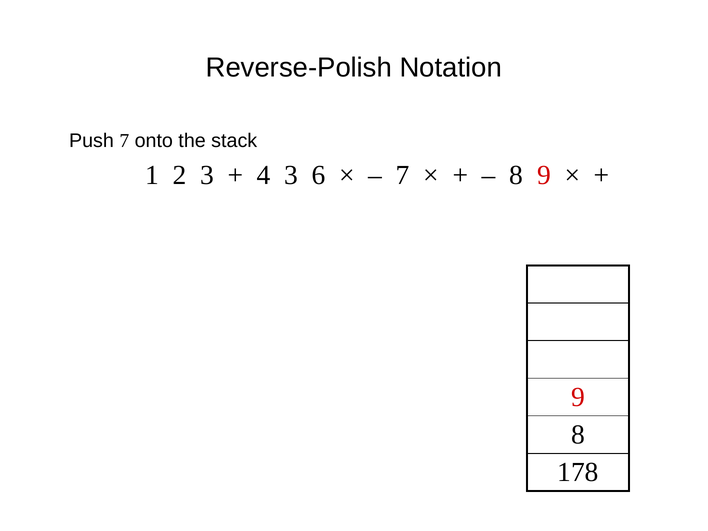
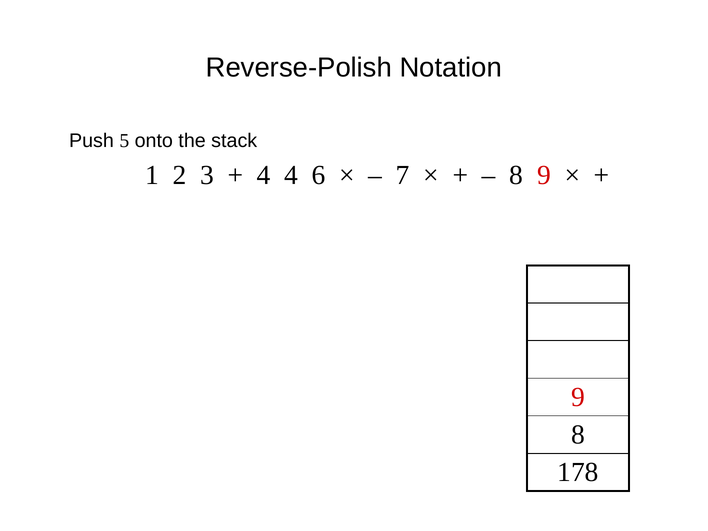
Push 7: 7 -> 5 (124, 141)
4 3: 3 -> 4 (291, 175)
